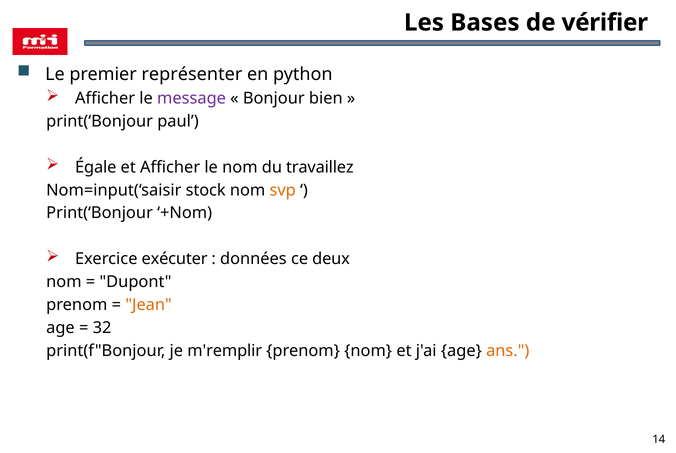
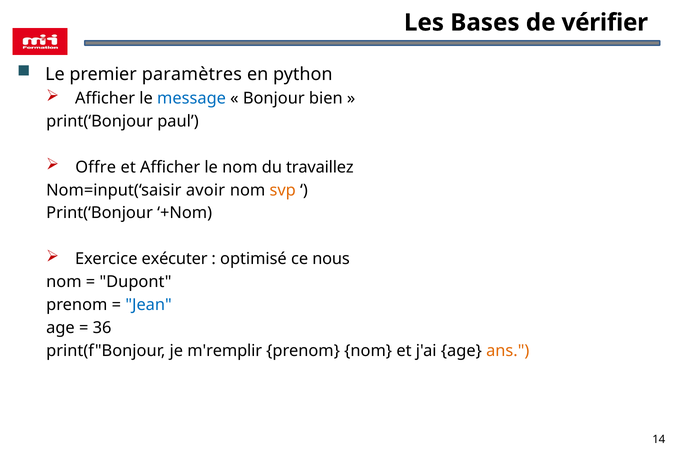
représenter: représenter -> paramètres (192, 74)
message colour: purple -> blue (192, 98)
Égale: Égale -> Offre (96, 167)
stock: stock -> avoir (206, 190)
données: données -> optimisé (253, 259)
deux: deux -> nous (331, 259)
Jean colour: orange -> blue (149, 305)
32: 32 -> 36 (102, 328)
